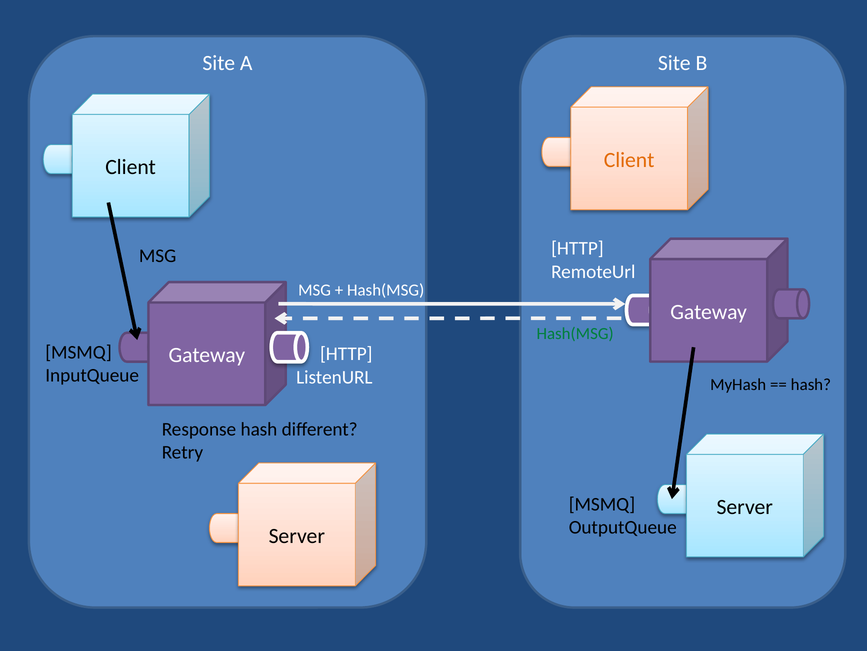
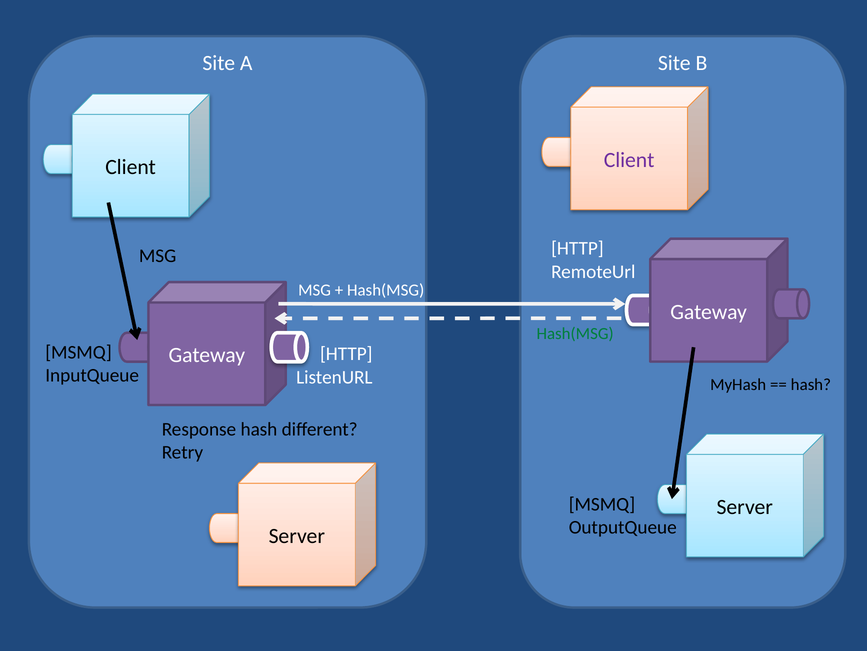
Client colour: orange -> purple (629, 160)
